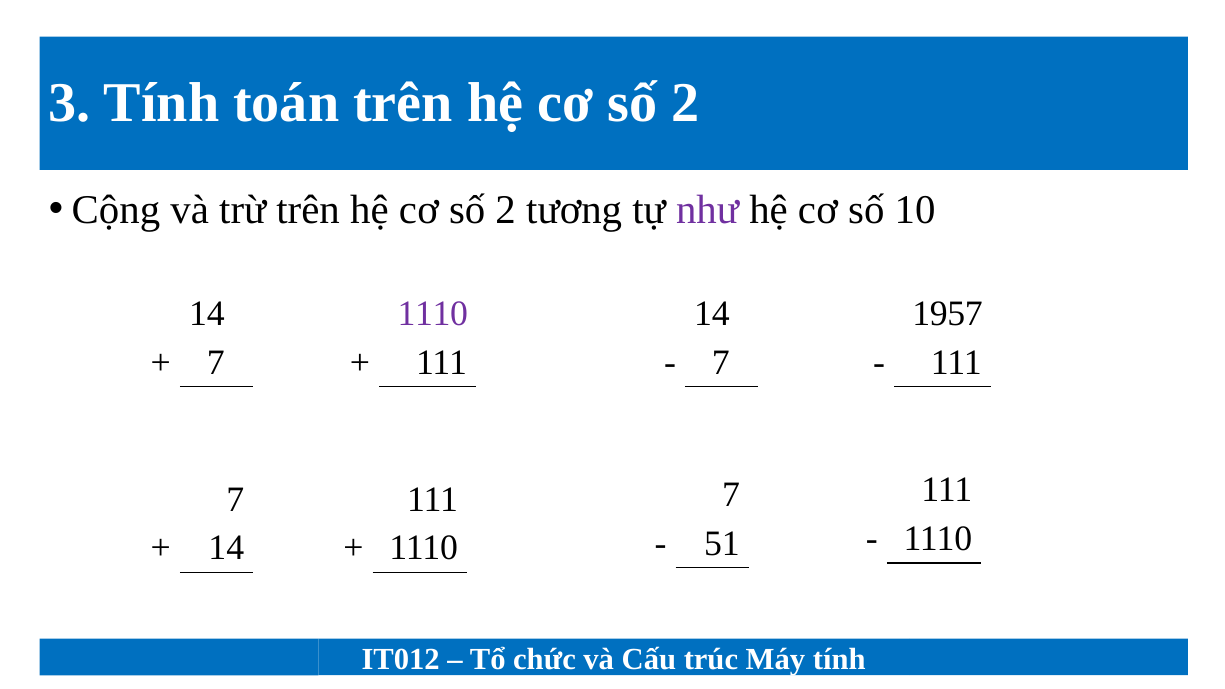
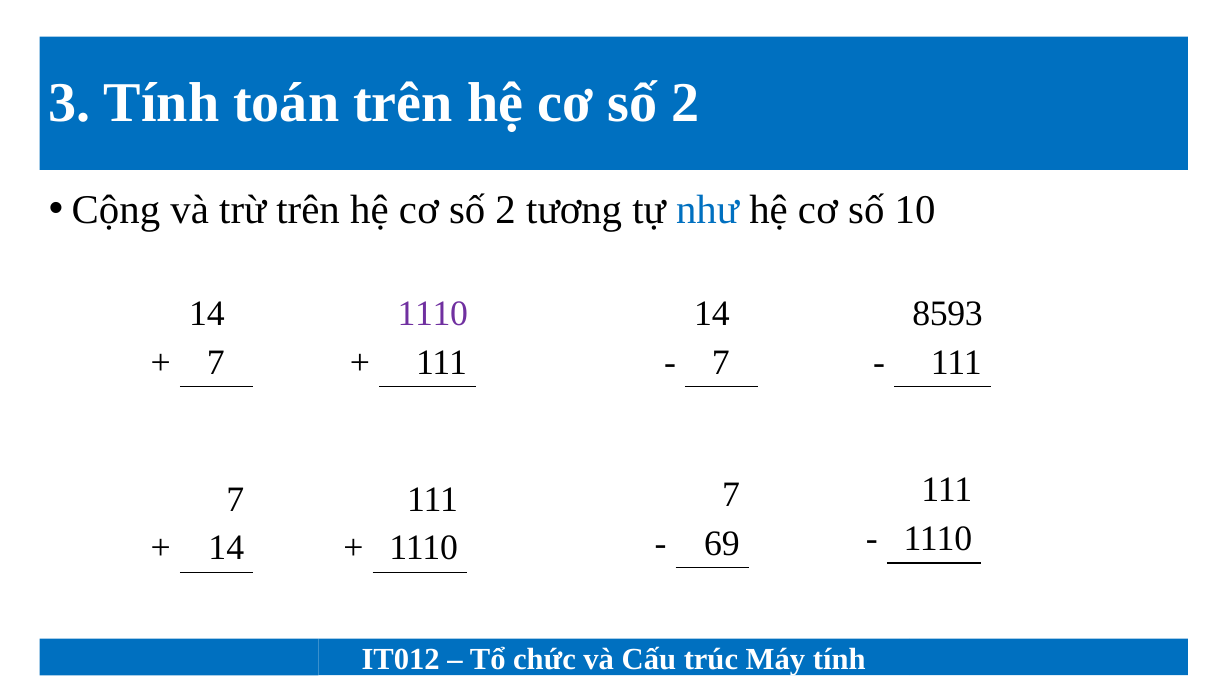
như colour: purple -> blue (707, 210)
1957: 1957 -> 8593 (948, 314)
51: 51 -> 69 (722, 544)
